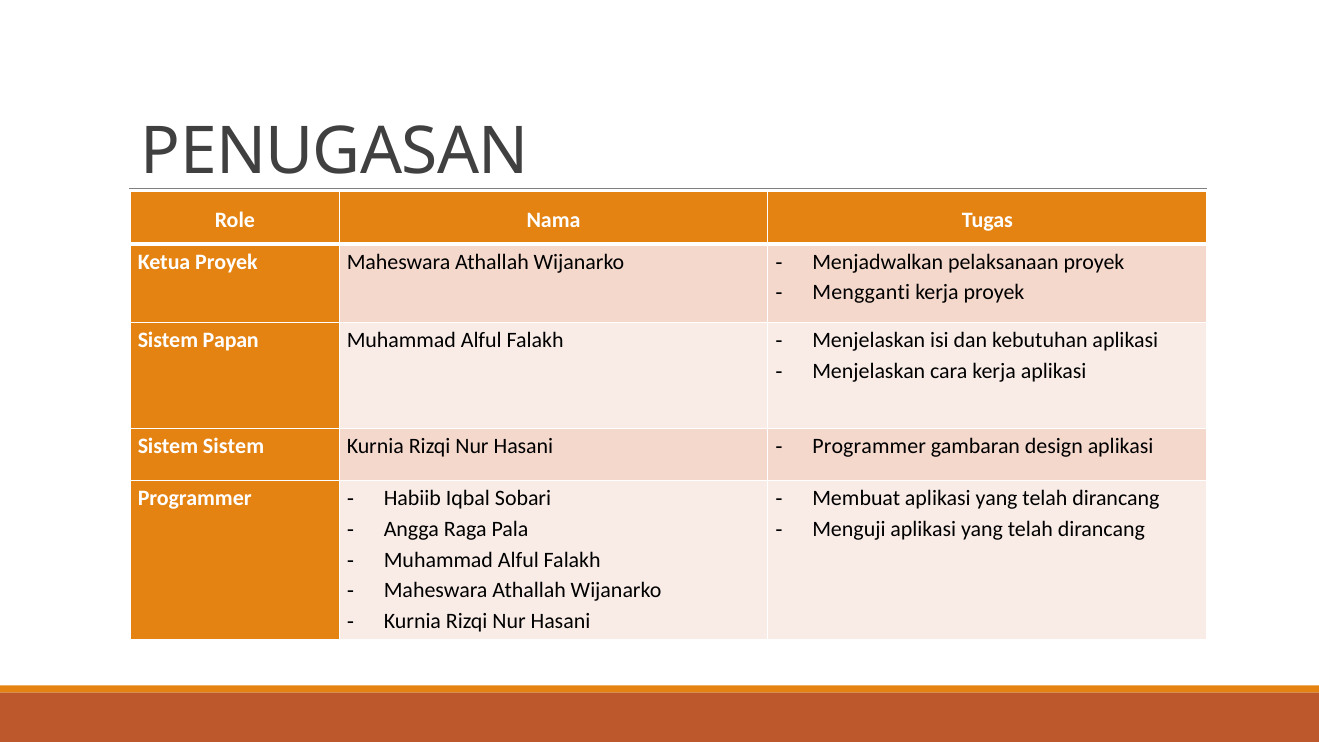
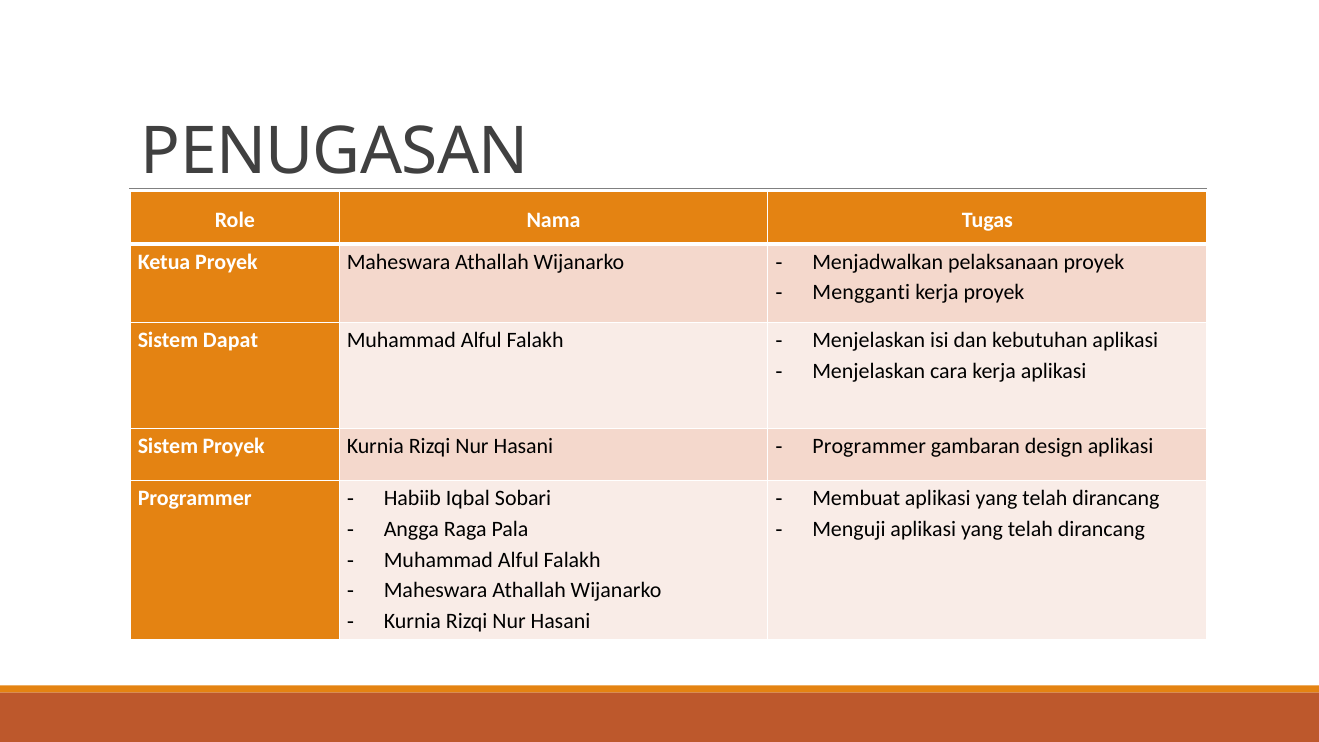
Papan: Papan -> Dapat (231, 341)
Sistem Sistem: Sistem -> Proyek (234, 446)
